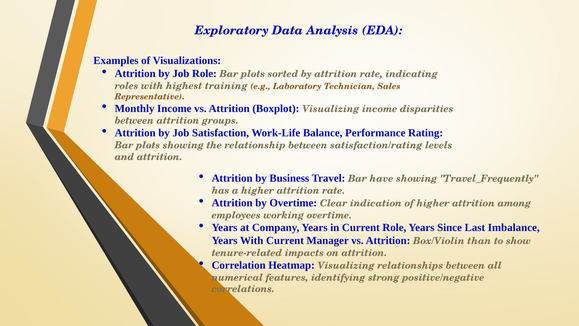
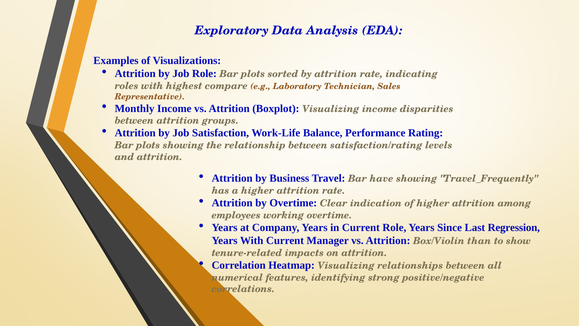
training: training -> compare (226, 86)
Imbalance: Imbalance -> Regression (514, 227)
